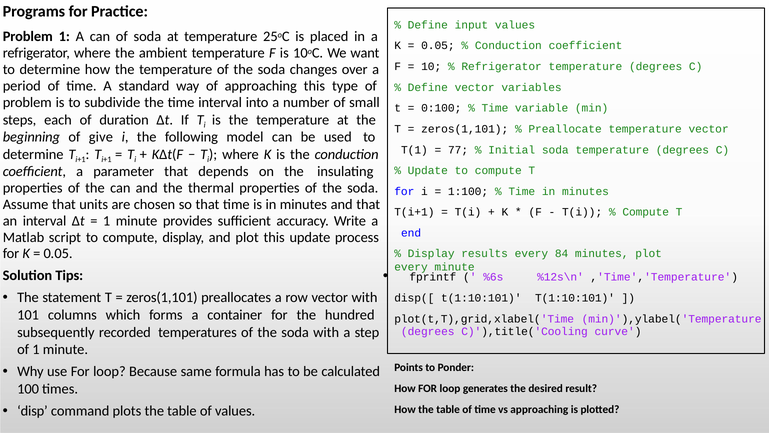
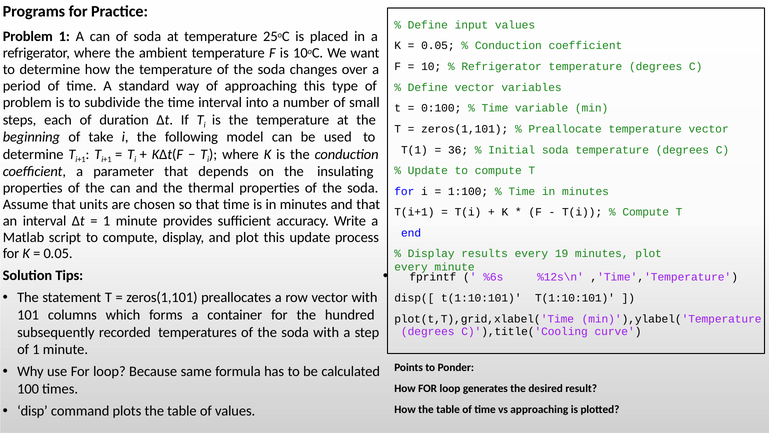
give: give -> take (101, 137)
77: 77 -> 36 (458, 150)
84: 84 -> 19 (562, 253)
